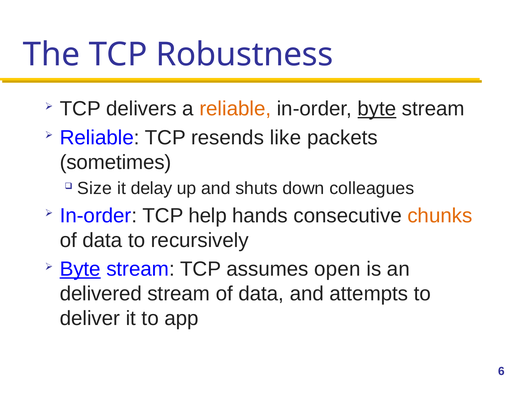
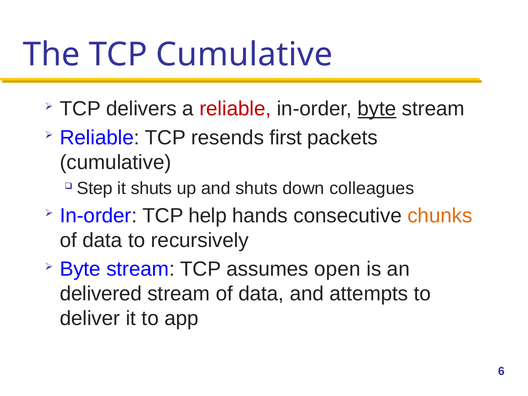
TCP Robustness: Robustness -> Cumulative (244, 55)
reliable colour: orange -> red (235, 109)
like: like -> first (286, 138)
sometimes: sometimes -> cumulative (116, 162)
Size: Size -> Step (95, 188)
it delay: delay -> shuts (151, 188)
Byte underline: present -> none (80, 269)
